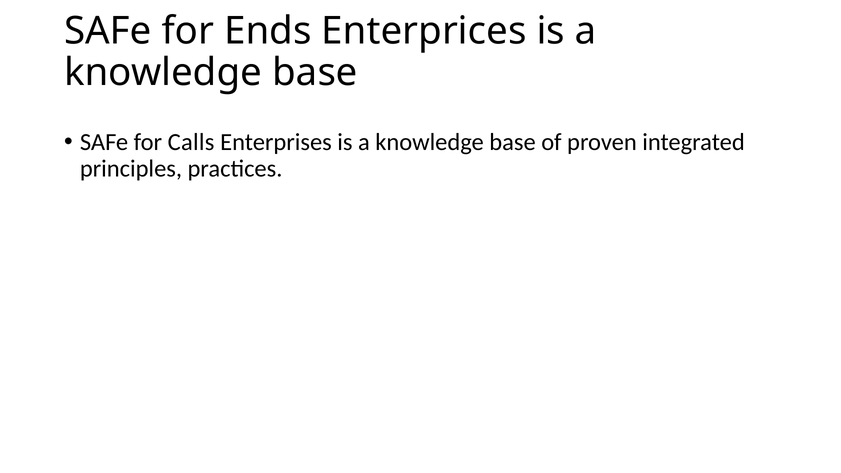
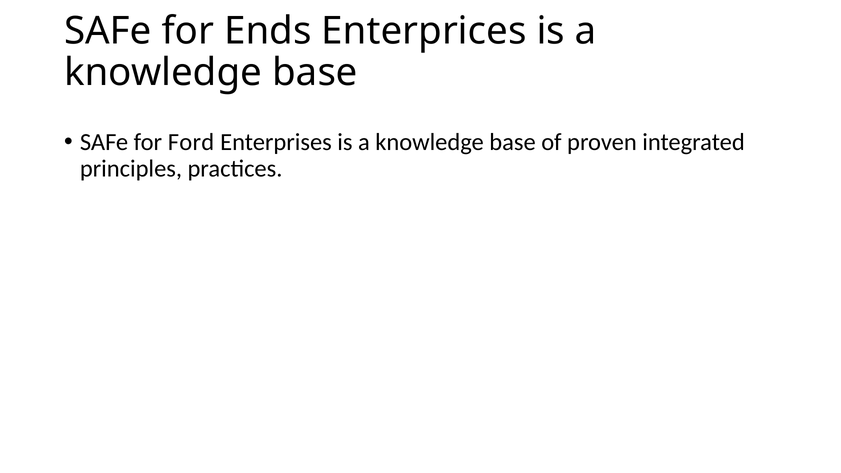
Calls: Calls -> Ford (191, 142)
